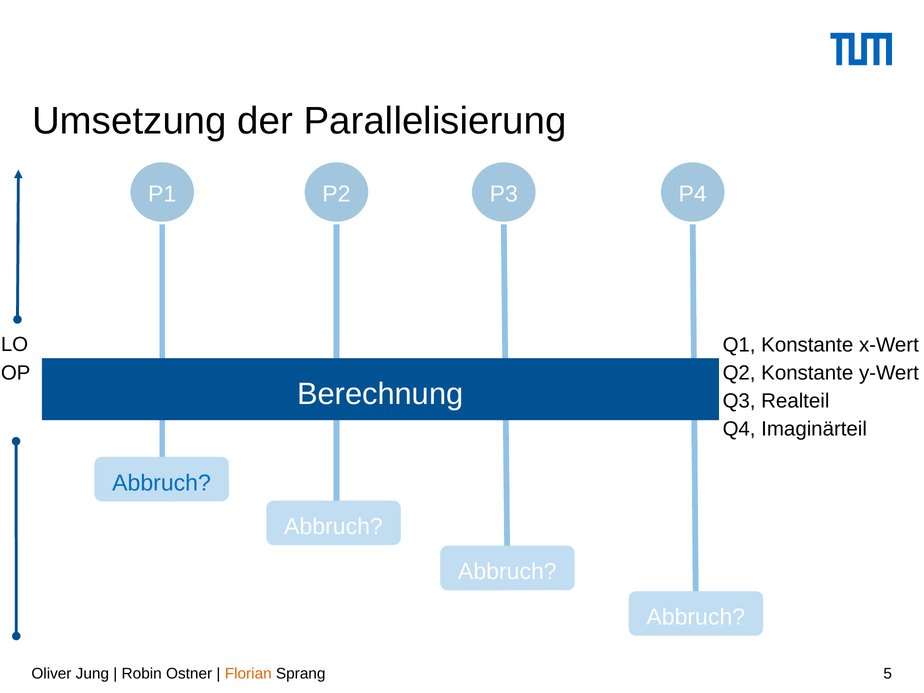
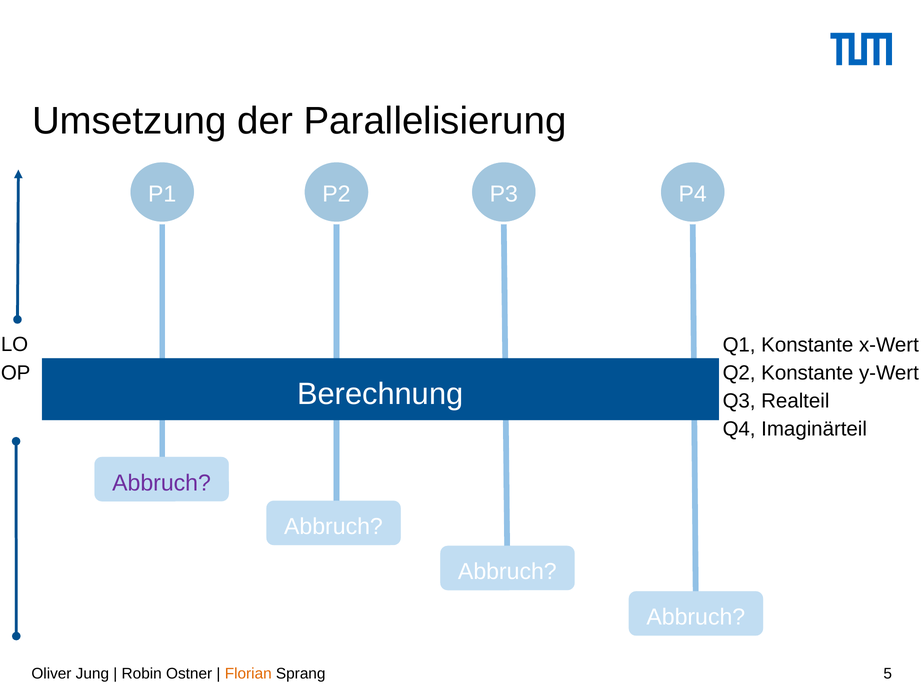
Abbruch colour: blue -> purple (162, 483)
